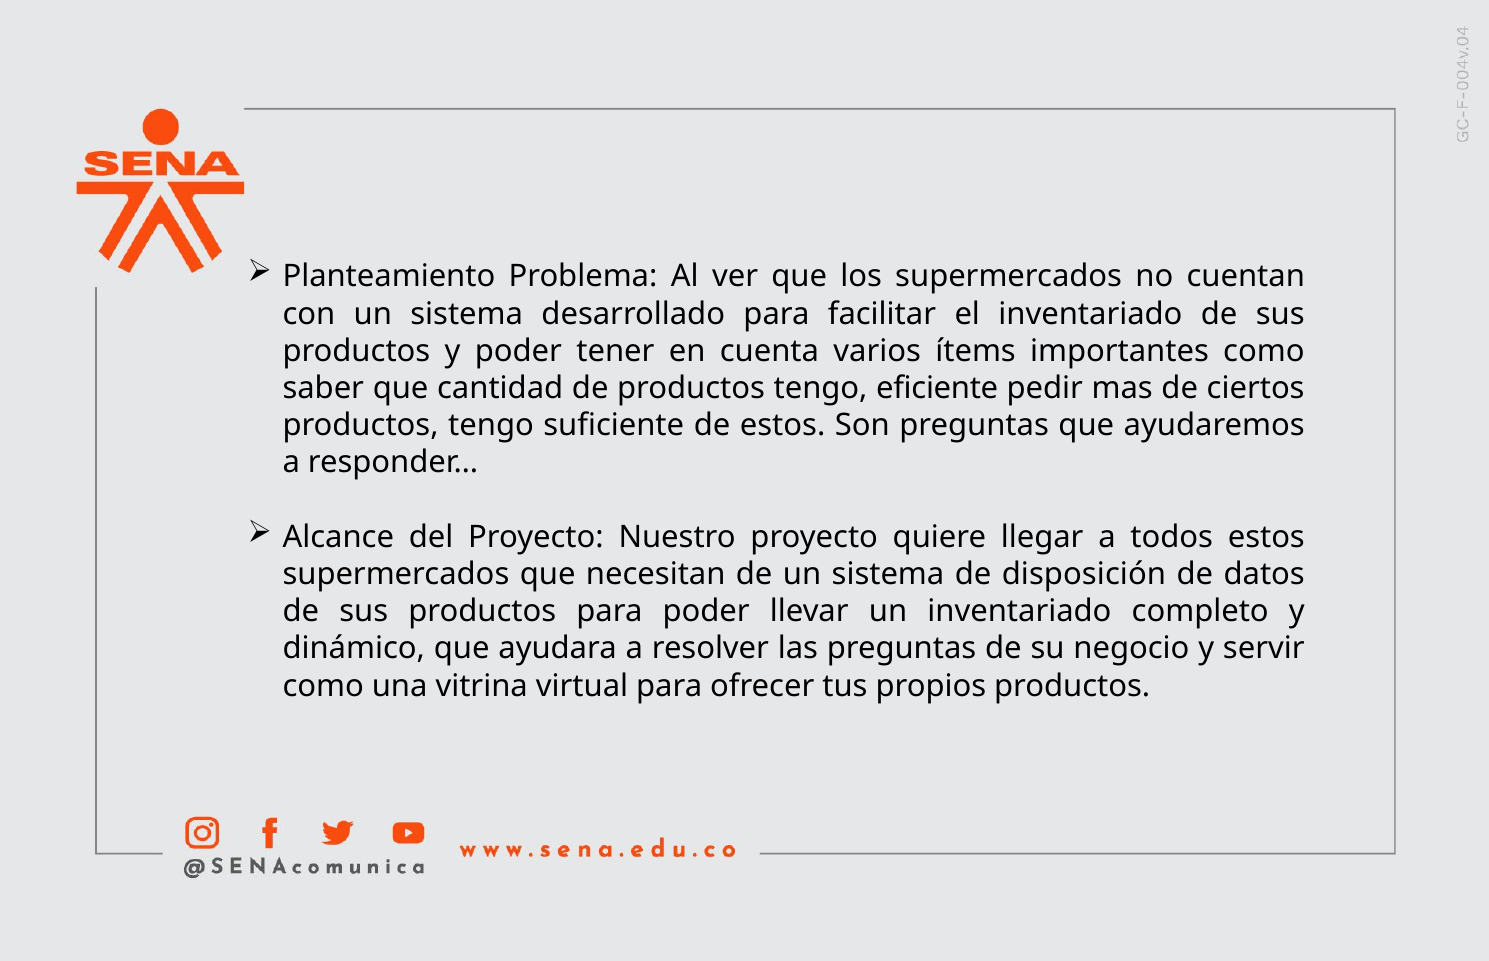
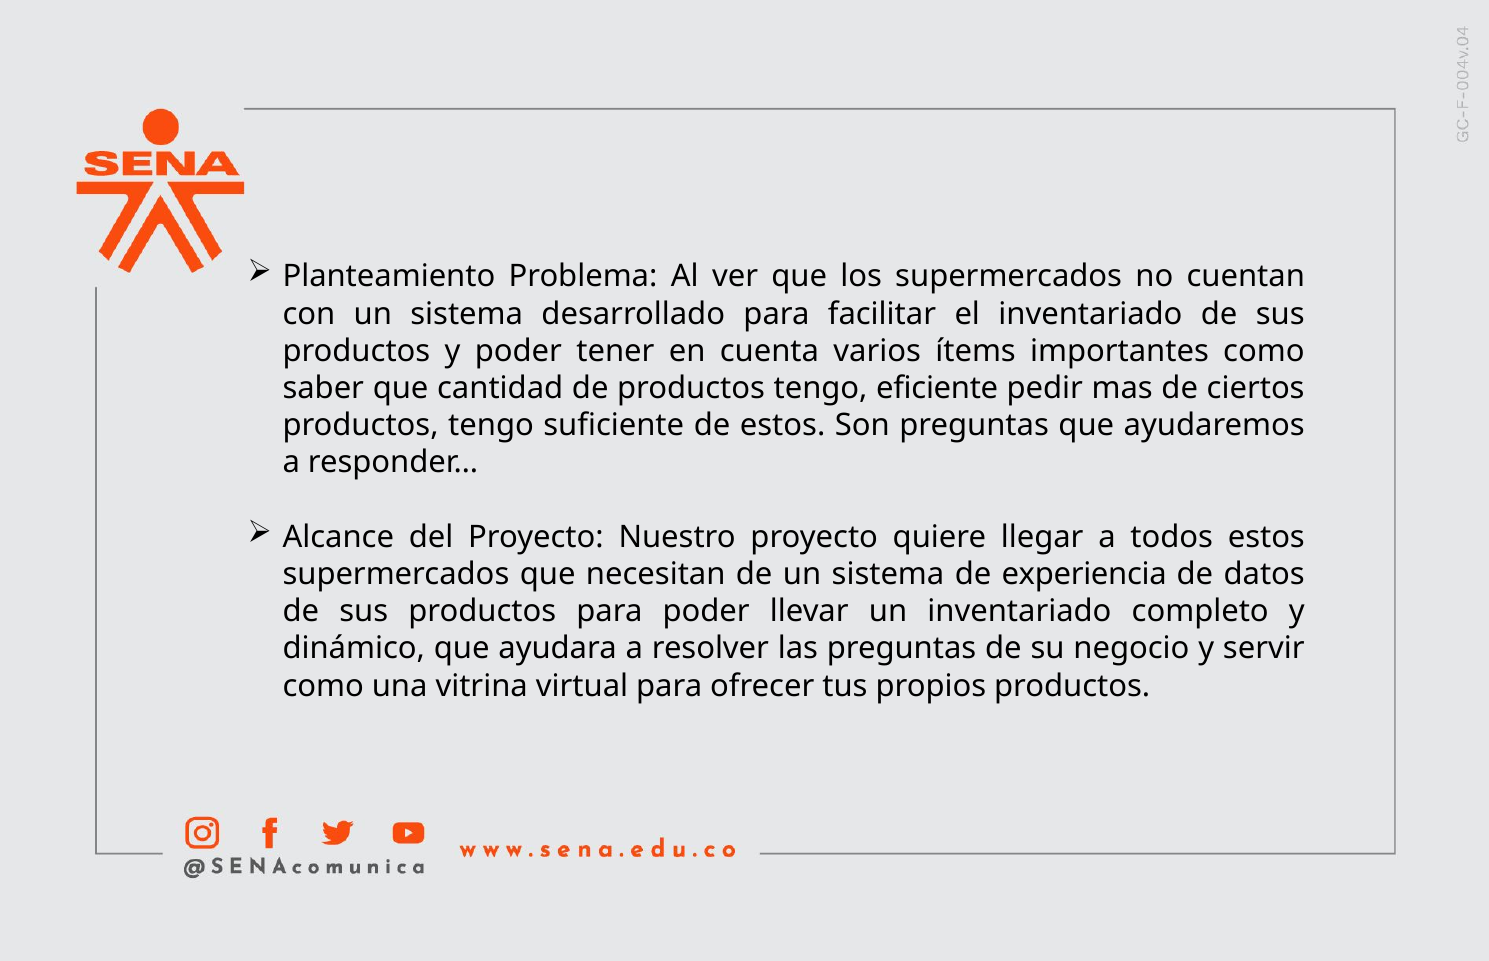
disposición: disposición -> experiencia (1084, 575)
